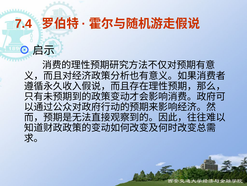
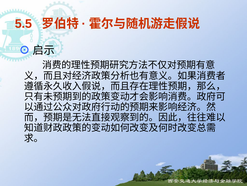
7.4: 7.4 -> 5.5 (23, 24)
